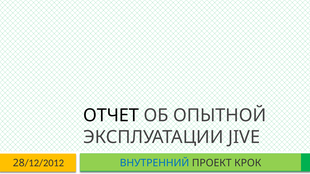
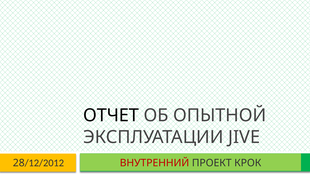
ВНУТРЕННИЙ colour: blue -> red (154, 163)
